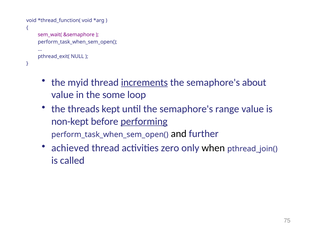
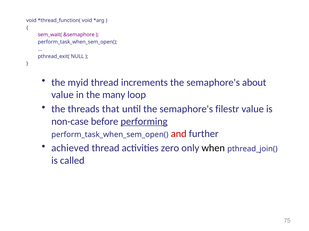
increments underline: present -> none (144, 83)
some: some -> many (114, 95)
kept: kept -> that (111, 109)
range: range -> filestr (227, 109)
non-kept: non-kept -> non-case (70, 122)
and colour: black -> red (179, 134)
